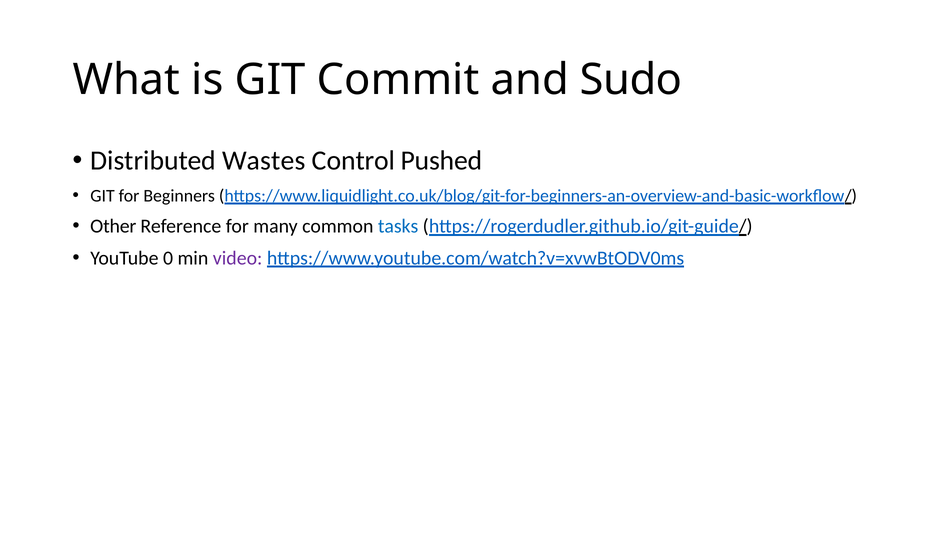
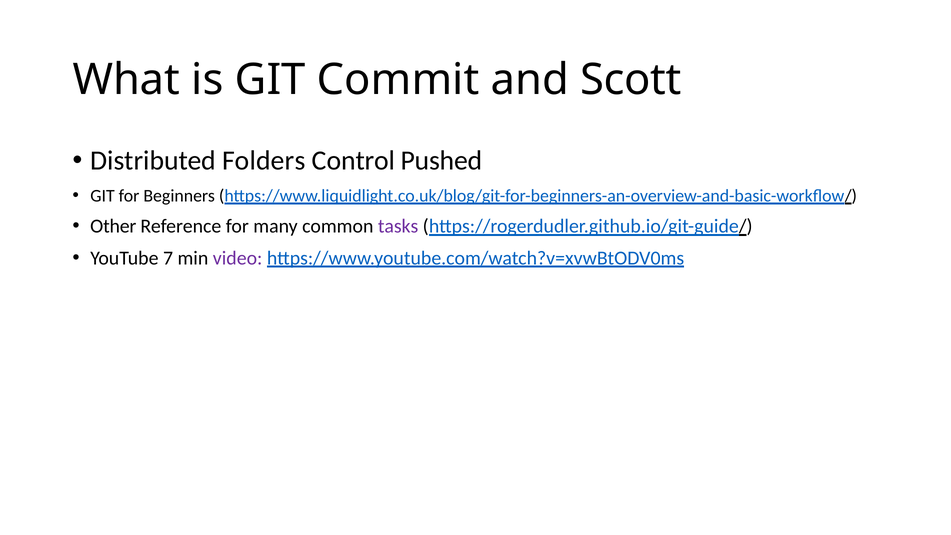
Sudo: Sudo -> Scott (631, 80)
Wastes: Wastes -> Folders (264, 161)
tasks colour: blue -> purple (398, 226)
0: 0 -> 7 (168, 258)
